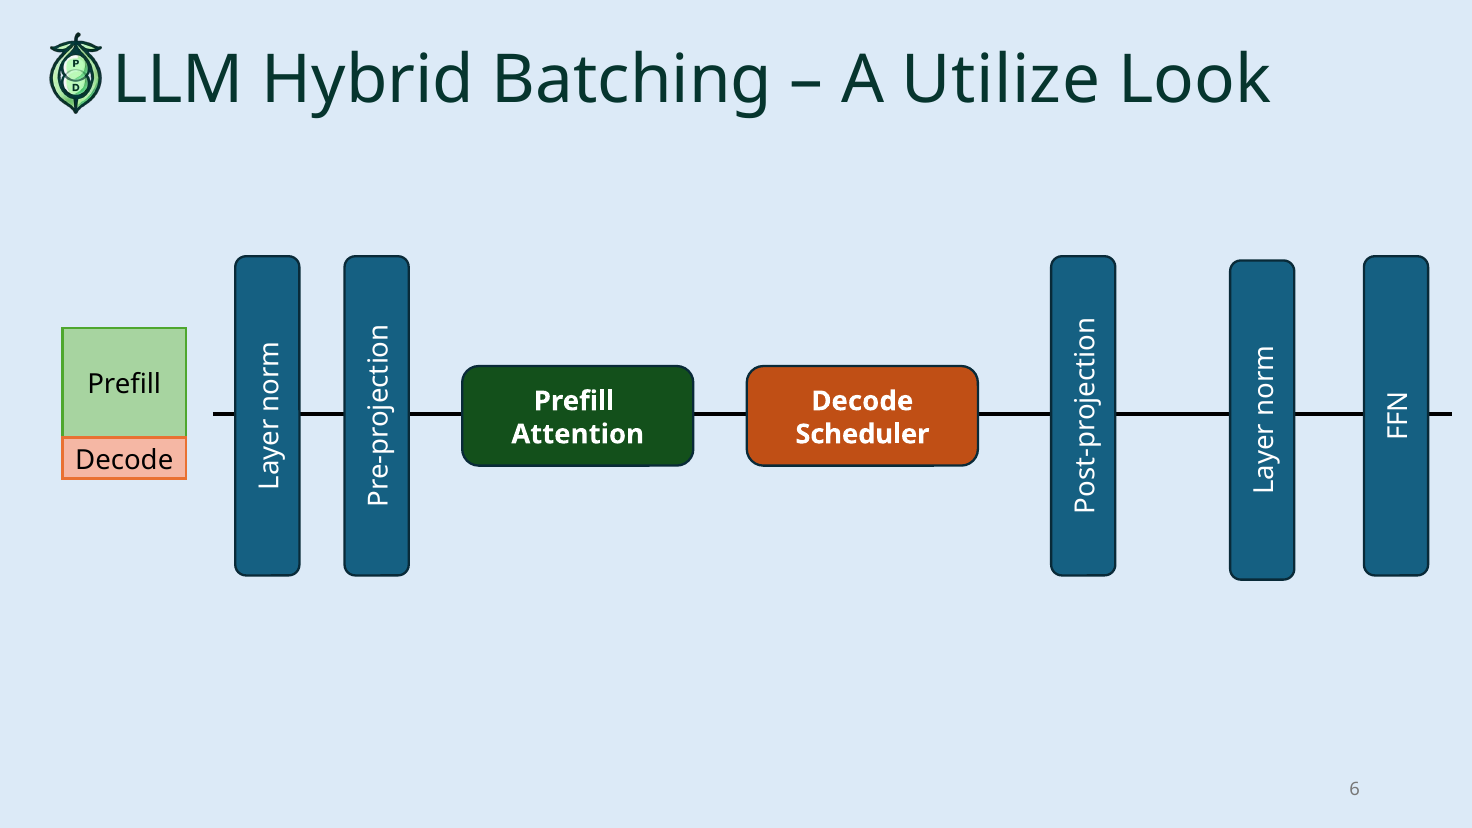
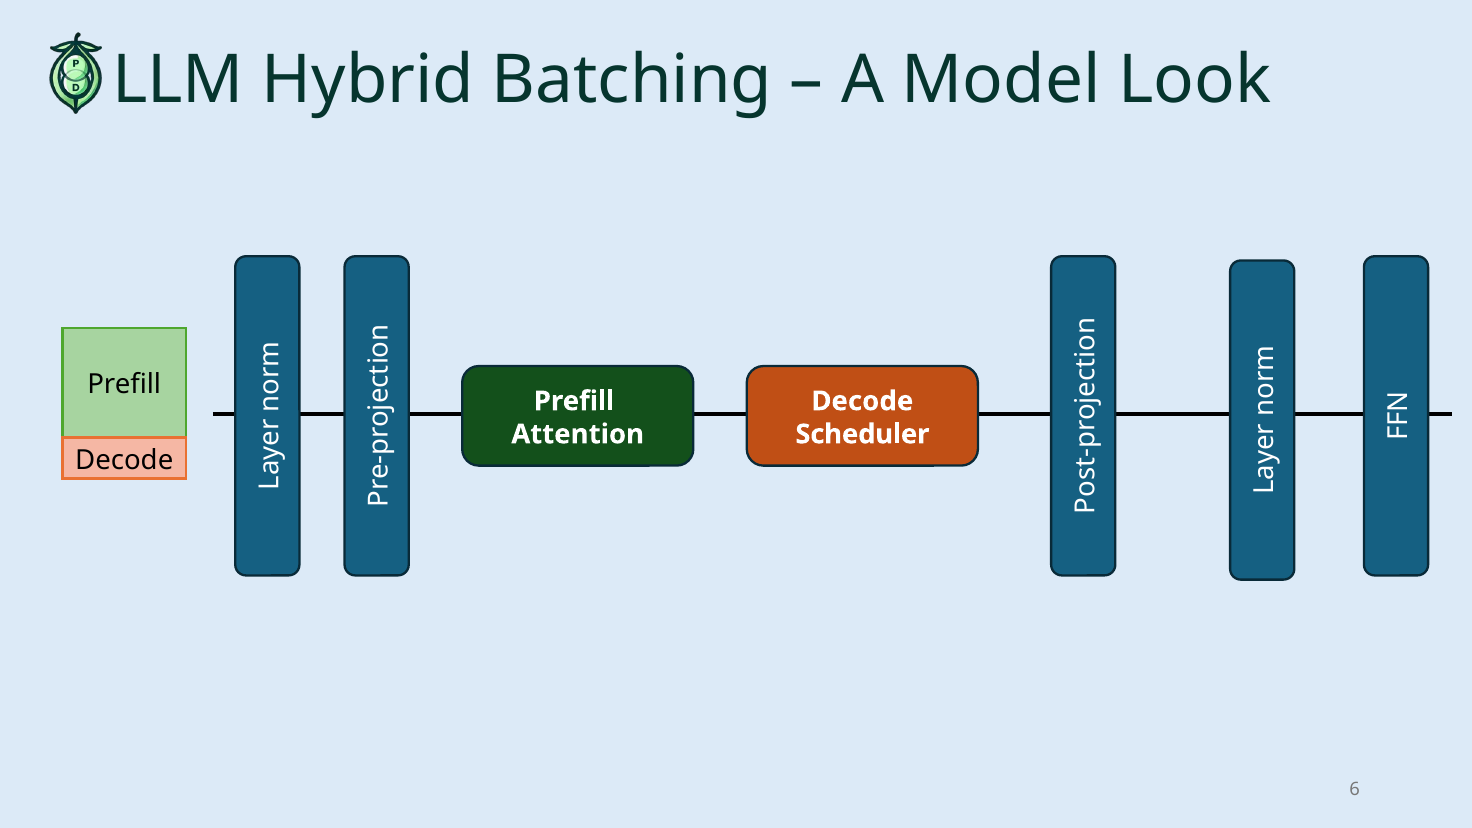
Utilize: Utilize -> Model (1001, 81)
